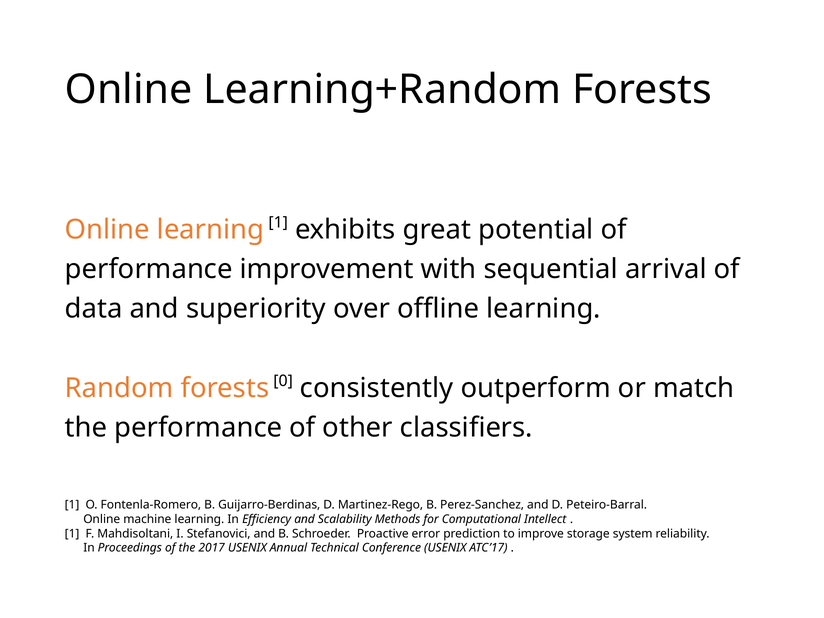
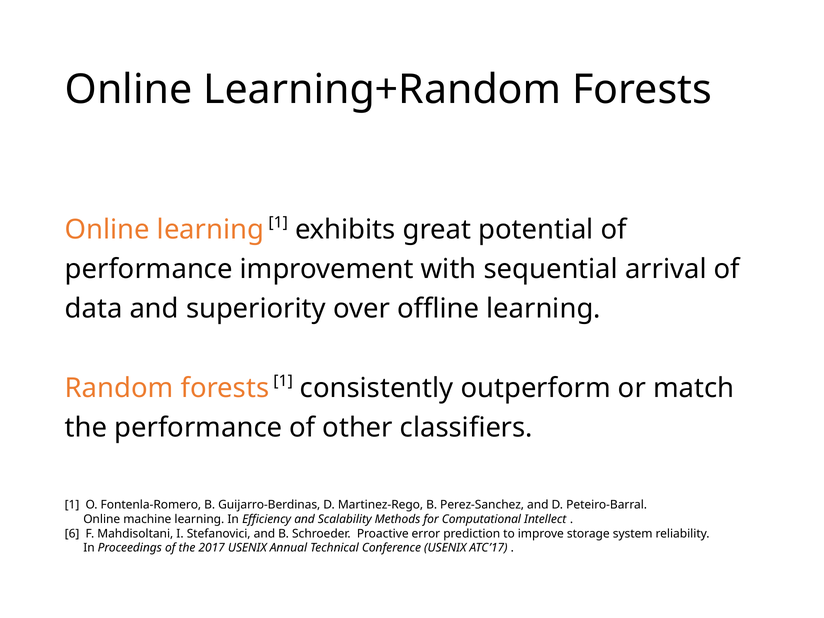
forests 0: 0 -> 1 (283, 381)
1: 1 -> 6 (72, 534)
